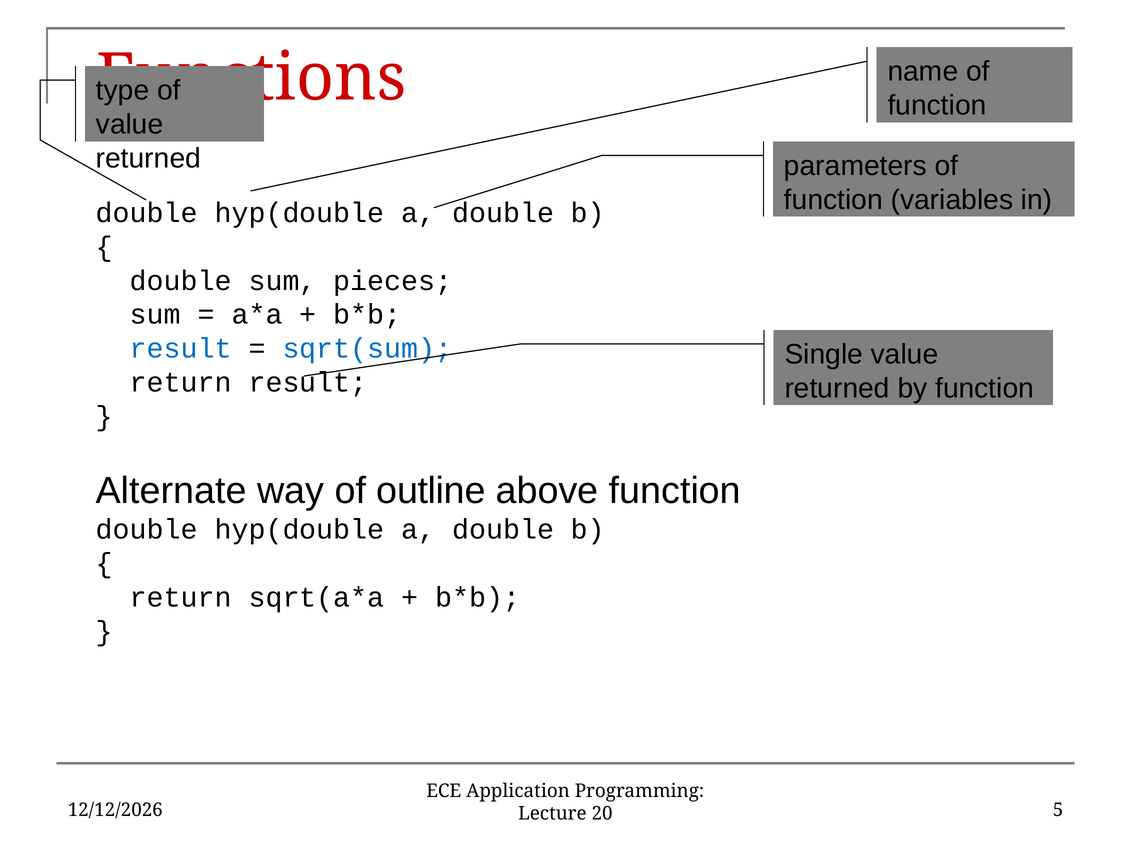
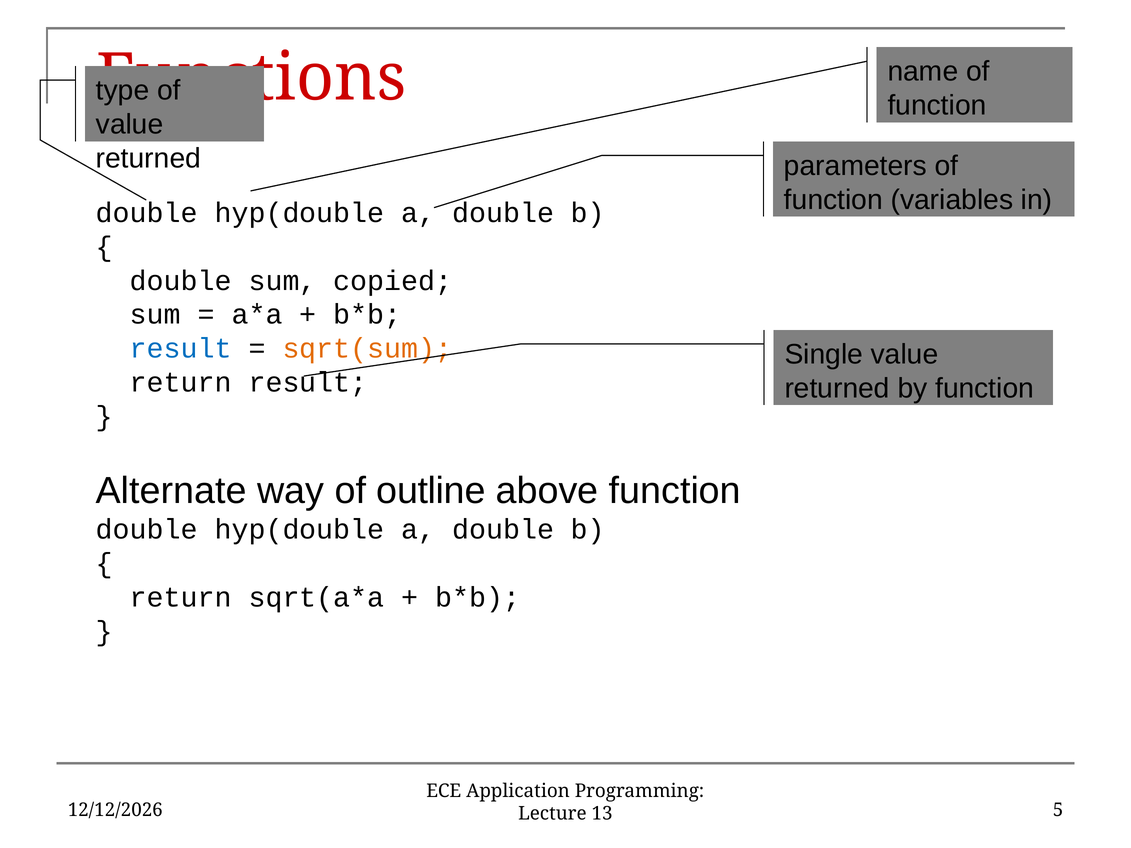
pieces: pieces -> copied (393, 281)
sqrt(sum colour: blue -> orange (367, 349)
20: 20 -> 13 (602, 814)
